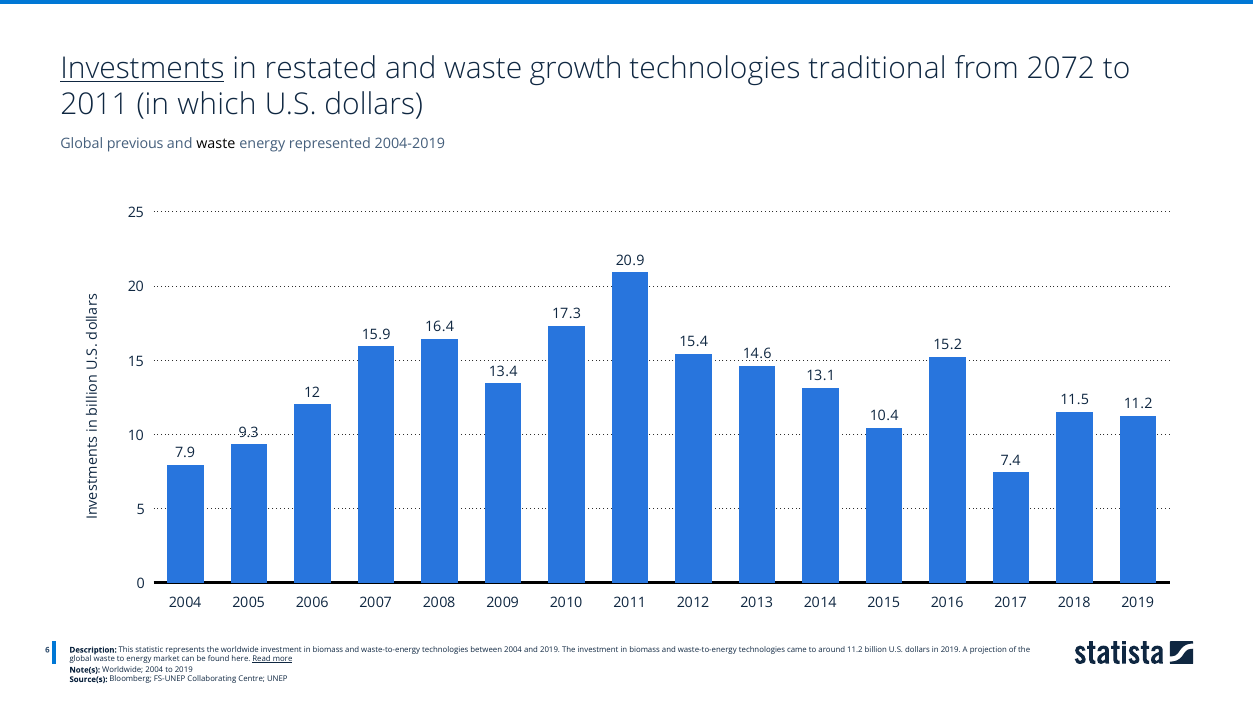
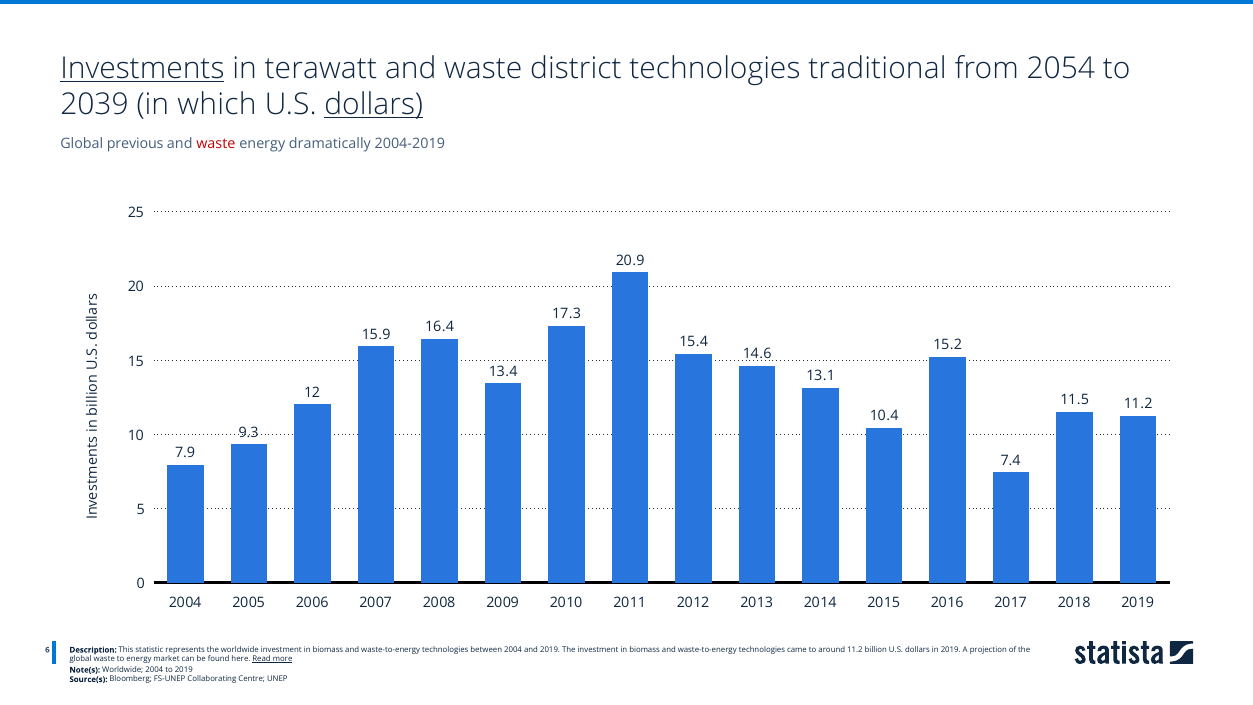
restated: restated -> terawatt (321, 68)
growth: growth -> district (576, 68)
2072: 2072 -> 2054 (1061, 68)
2011: 2011 -> 2039 (94, 104)
dollars underline: none -> present (374, 104)
waste colour: black -> red (216, 144)
represented: represented -> dramatically (330, 144)
